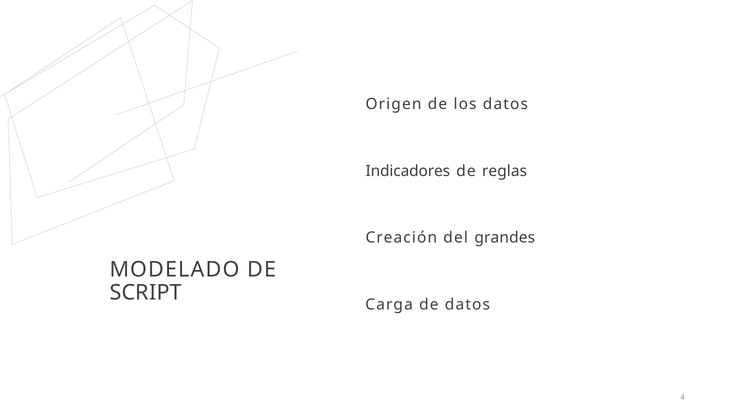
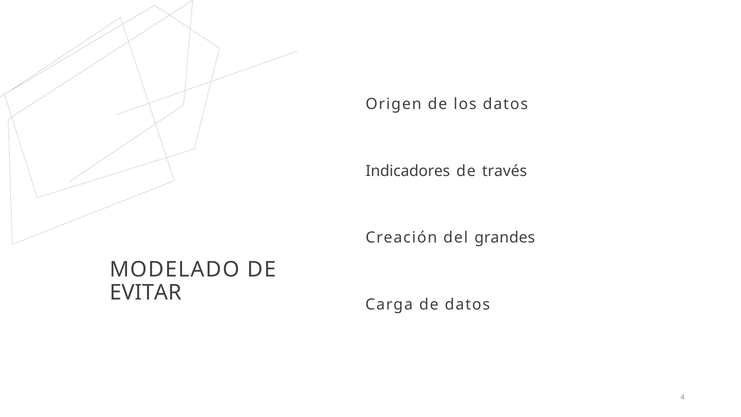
reglas: reglas -> través (505, 171)
SCRIPT: SCRIPT -> EVITAR (146, 293)
